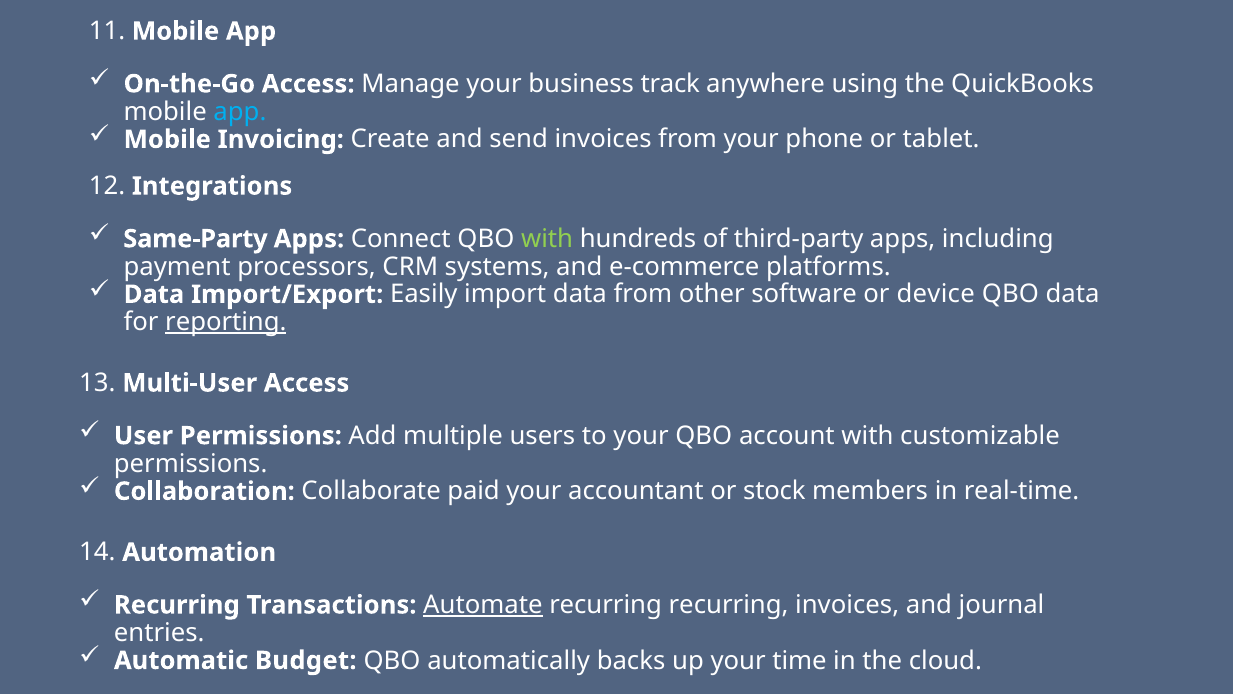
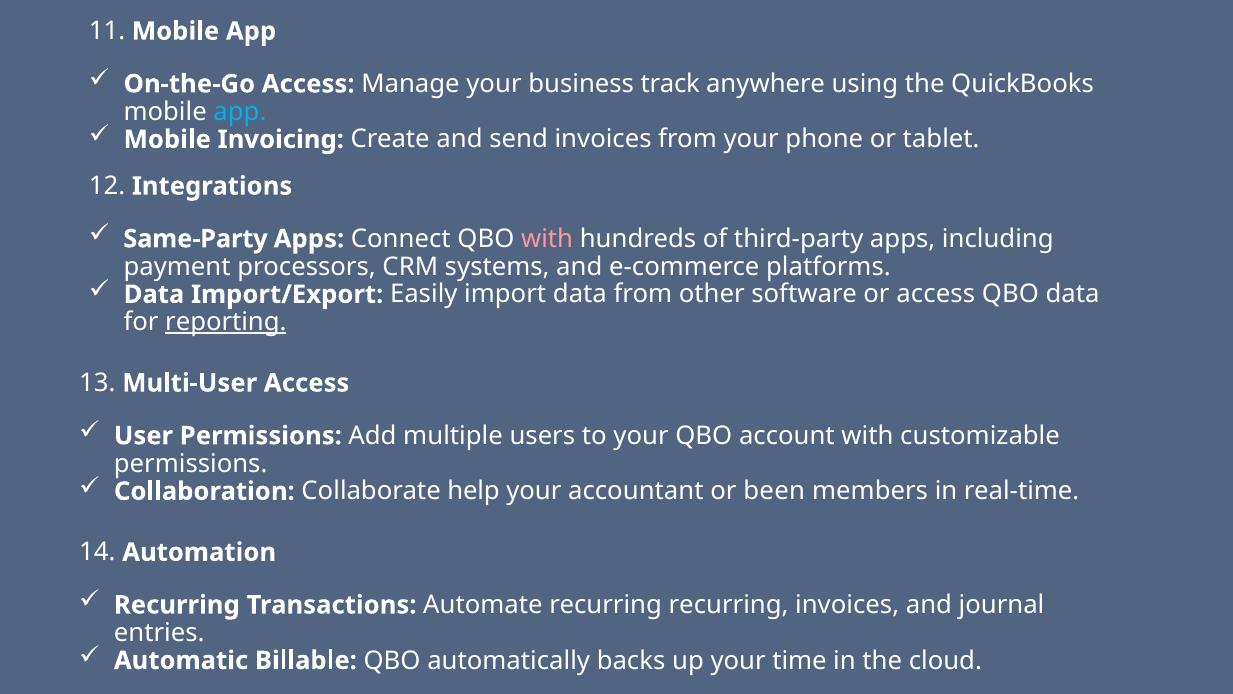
with colour: light green -> pink (547, 239)
or device: device -> access (936, 294)
paid: paid -> help (474, 491)
stock: stock -> been (774, 491)
Automate underline: present -> none (483, 605)
Budget: Budget -> Billable (306, 660)
